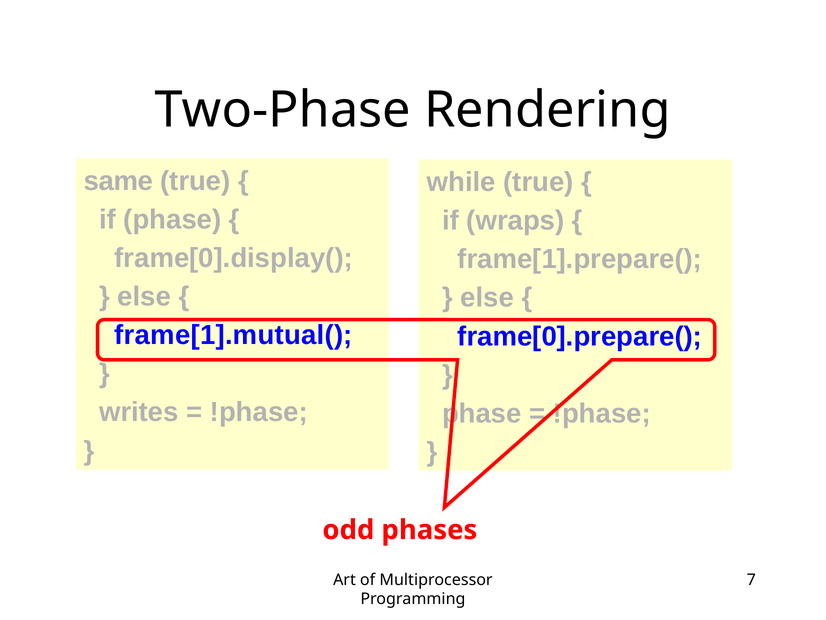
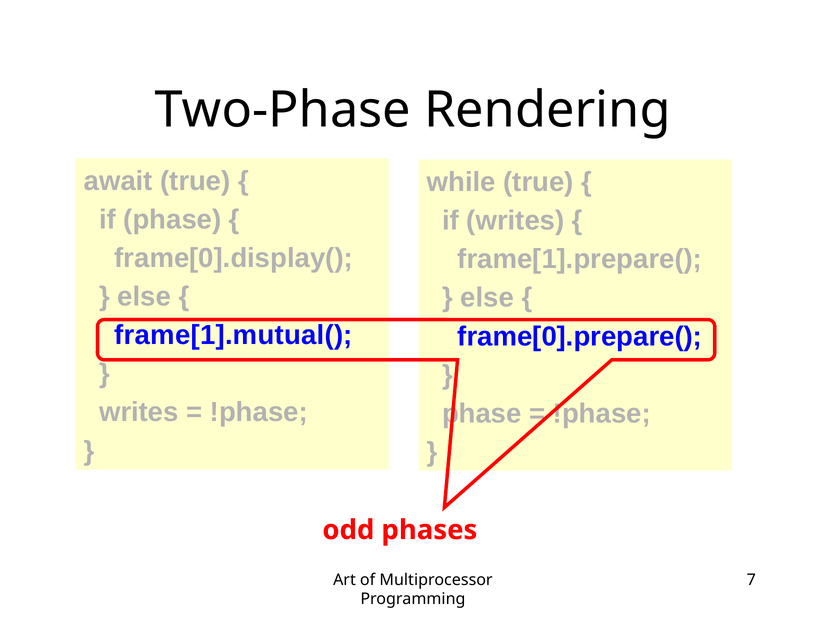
same: same -> await (118, 181)
if wraps: wraps -> writes (515, 221)
